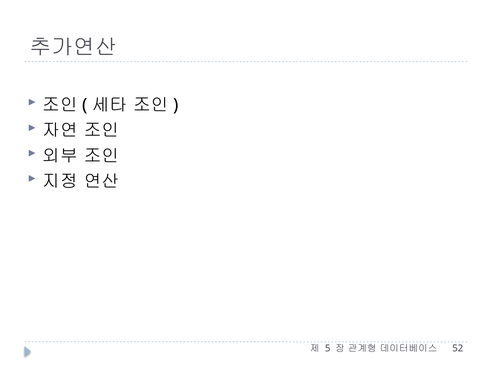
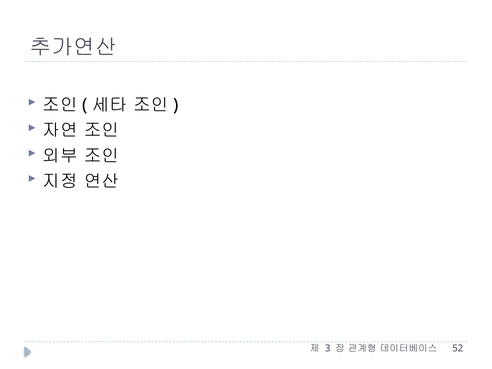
5: 5 -> 3 (328, 348)
